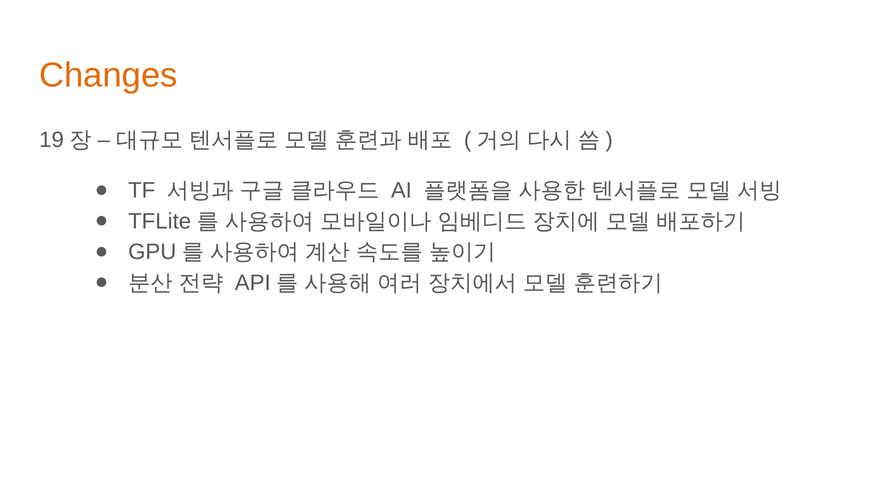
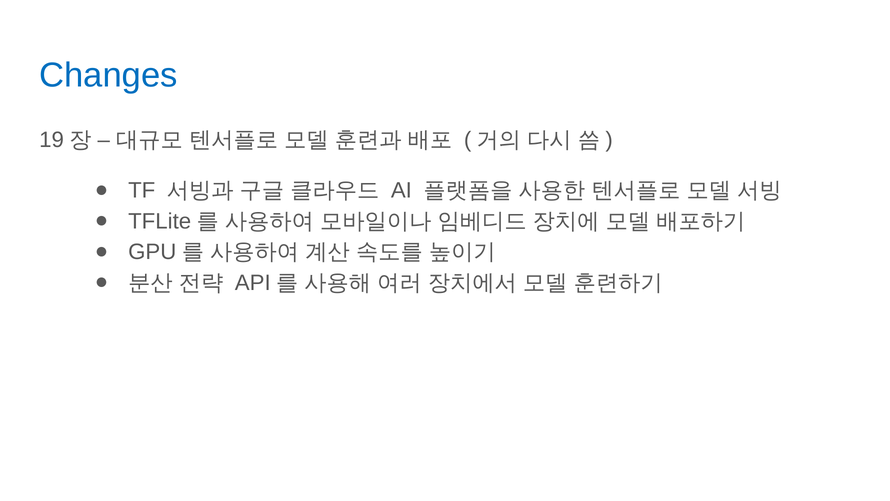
Changes colour: orange -> blue (108, 75)
